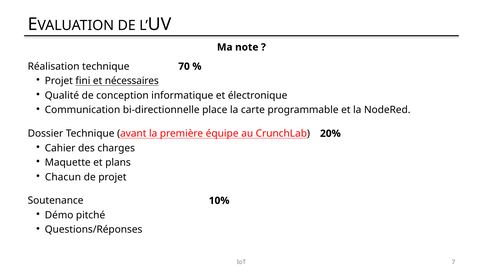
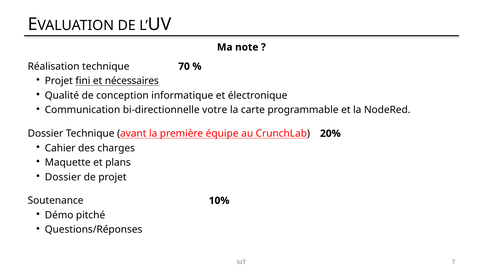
place: place -> votre (215, 110)
Chacun: Chacun -> Dossier (63, 177)
